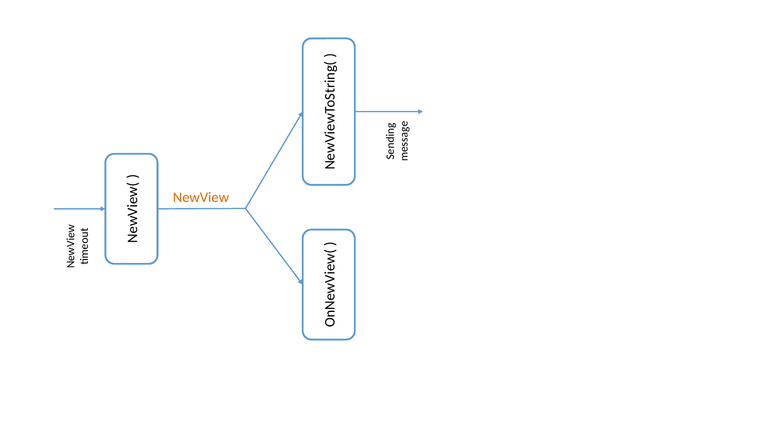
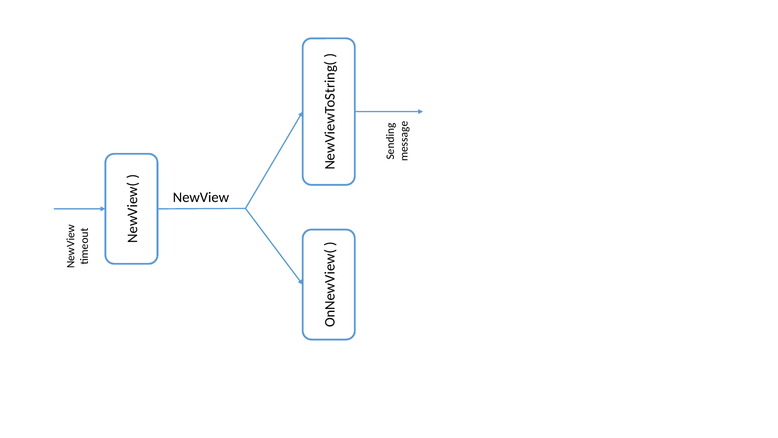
NewView colour: orange -> black (201, 197)
